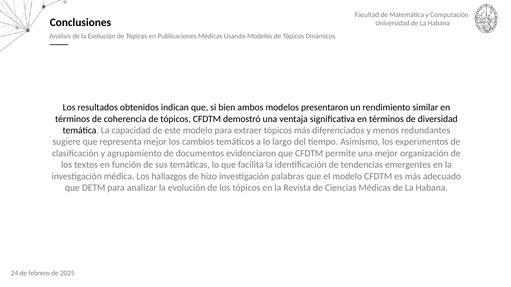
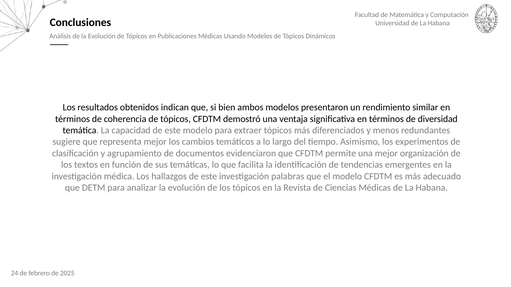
hallazgos de hizo: hizo -> este (209, 176)
